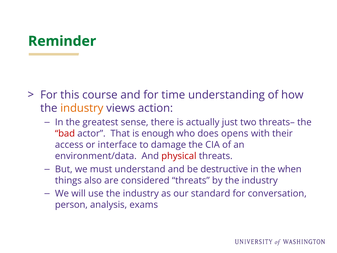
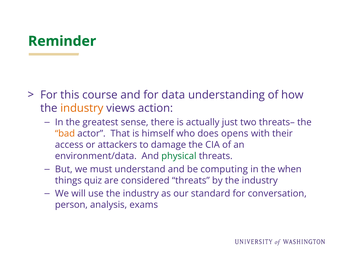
time: time -> data (173, 95)
bad colour: red -> orange (65, 134)
enough: enough -> himself (158, 134)
interface: interface -> attackers (117, 145)
physical colour: red -> green (179, 156)
destructive: destructive -> computing (224, 169)
also: also -> quiz (93, 180)
